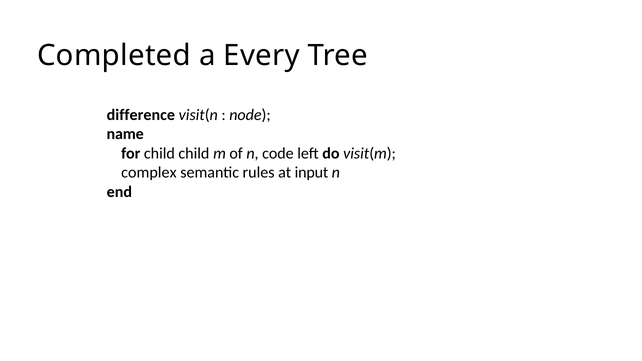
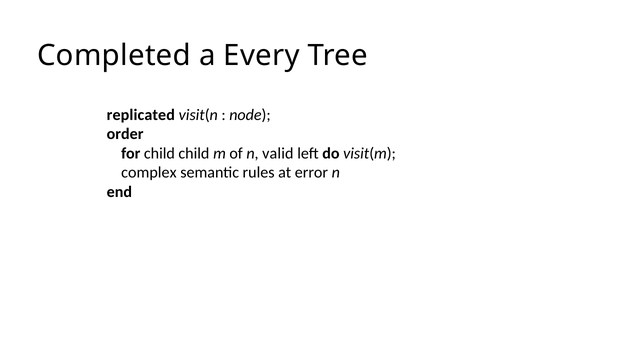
difference: difference -> replicated (141, 115)
name: name -> order (125, 134)
code: code -> valid (278, 153)
input: input -> error (311, 173)
